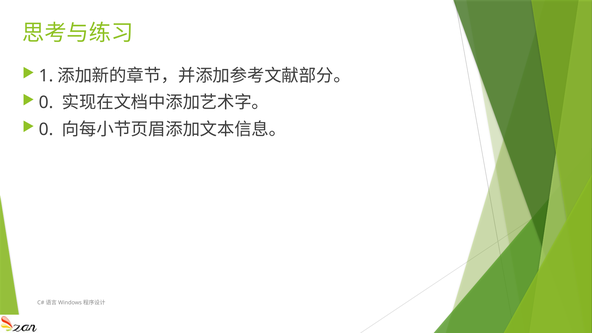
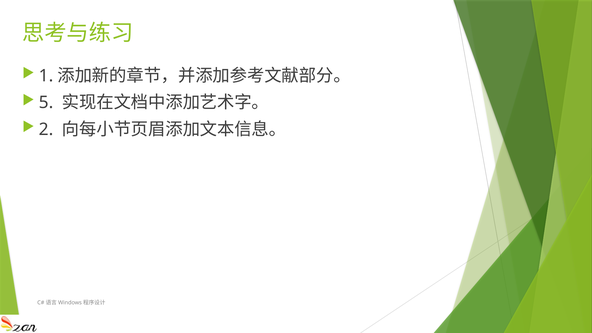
0: 0 -> 5 (46, 103)
0: 0 -> 2 (46, 129)
